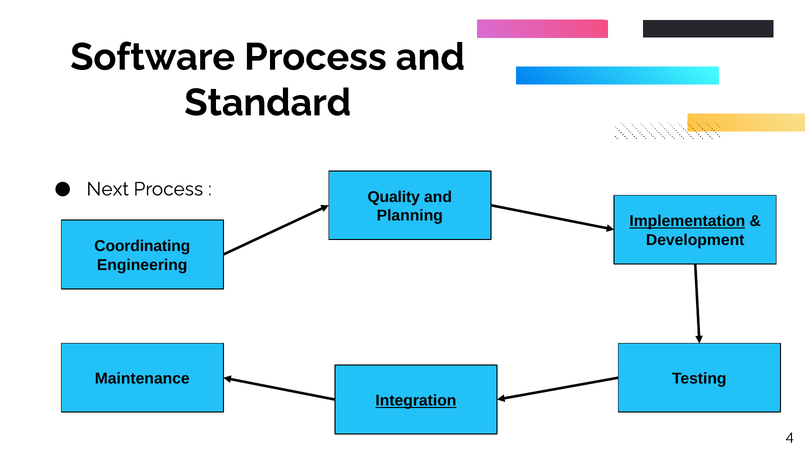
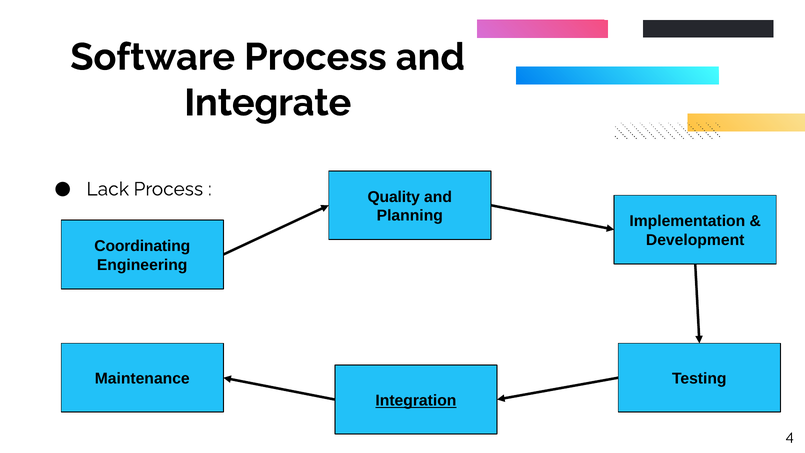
Standard: Standard -> Integrate (268, 103)
Next: Next -> Lack (108, 189)
Implementation underline: present -> none (687, 221)
